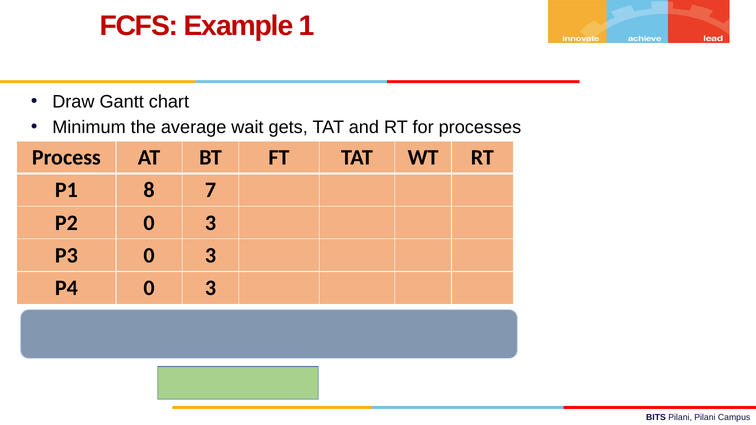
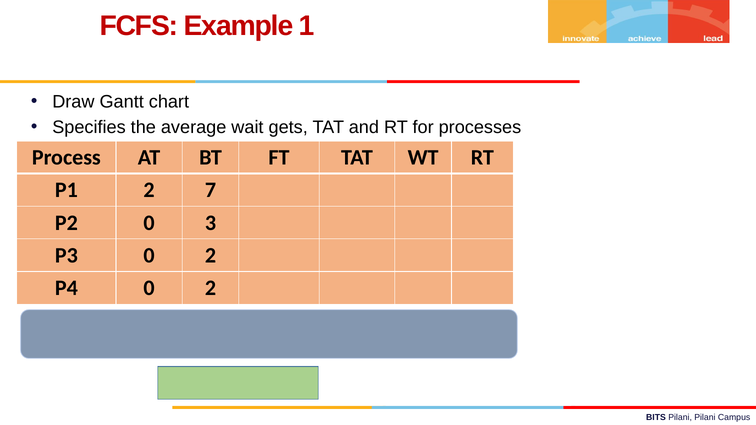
Minimum: Minimum -> Specifies (89, 127)
P1 8: 8 -> 2 (149, 190)
P3 0 3: 3 -> 2 (210, 256)
P4 0 3: 3 -> 2 (210, 288)
